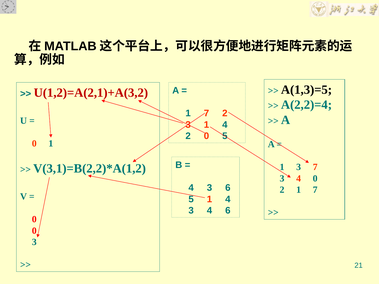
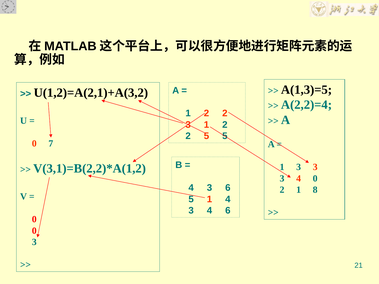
U(1,2)=A(2,1)+A(3,2 colour: red -> black (91, 93)
7: 7 -> 2 (206, 113)
3 1 4: 4 -> 2 (225, 125)
2 0: 0 -> 5 (206, 136)
0 1: 1 -> 7 (51, 144)
1 3 7: 7 -> 3 (315, 167)
2 1 7: 7 -> 8 (315, 190)
